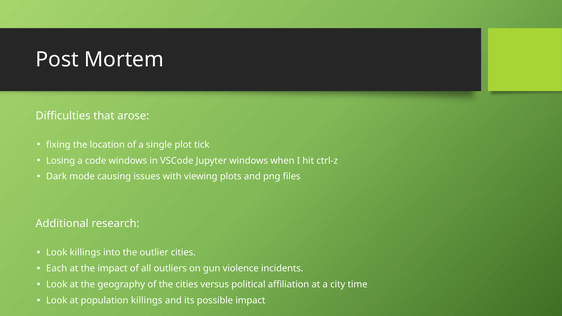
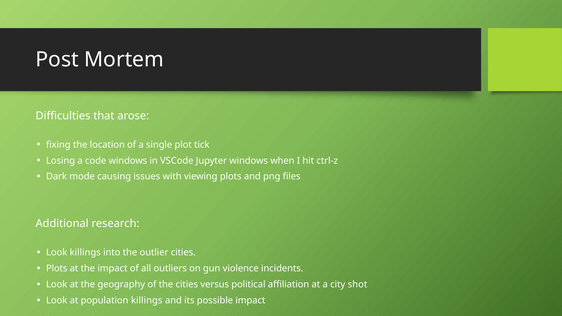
Each: Each -> Plots (57, 269)
time: time -> shot (358, 285)
